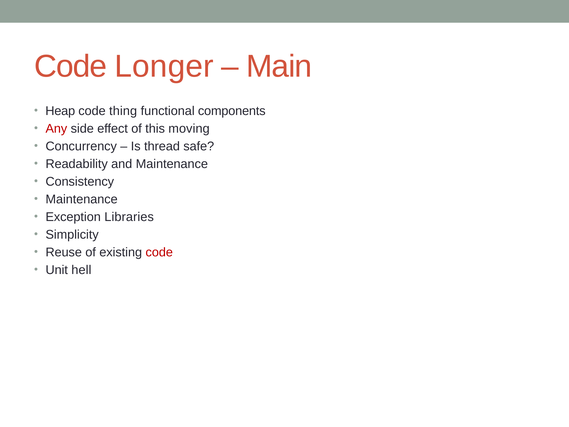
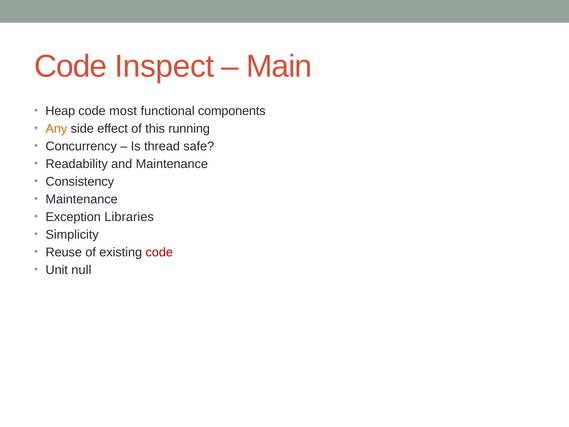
Longer: Longer -> Inspect (164, 66)
thing: thing -> most (123, 111)
Any colour: red -> orange (56, 129)
moving: moving -> running (189, 129)
hell: hell -> null (81, 270)
